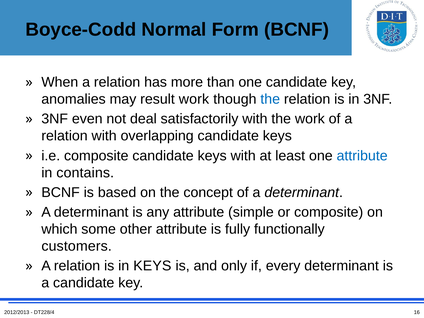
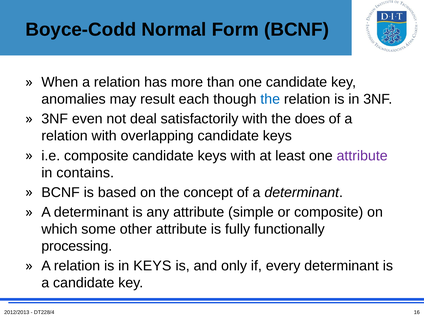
result work: work -> each (194, 99)
the work: work -> does (310, 119)
attribute colour: blue -> purple (362, 156)
customers: customers -> processing (77, 246)
